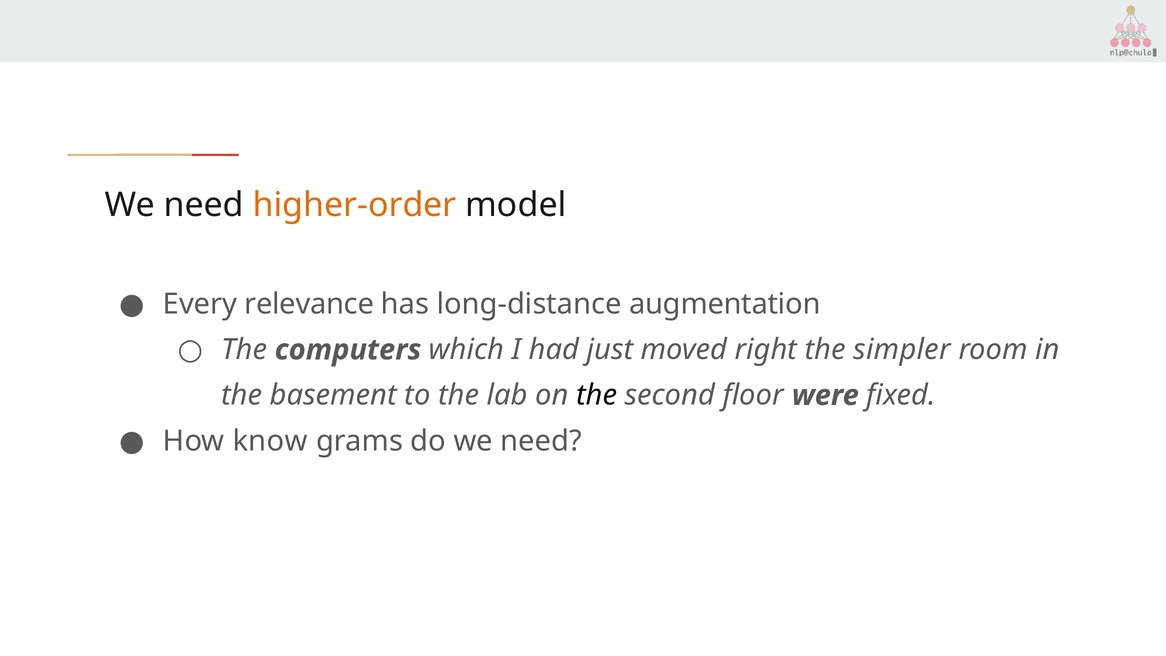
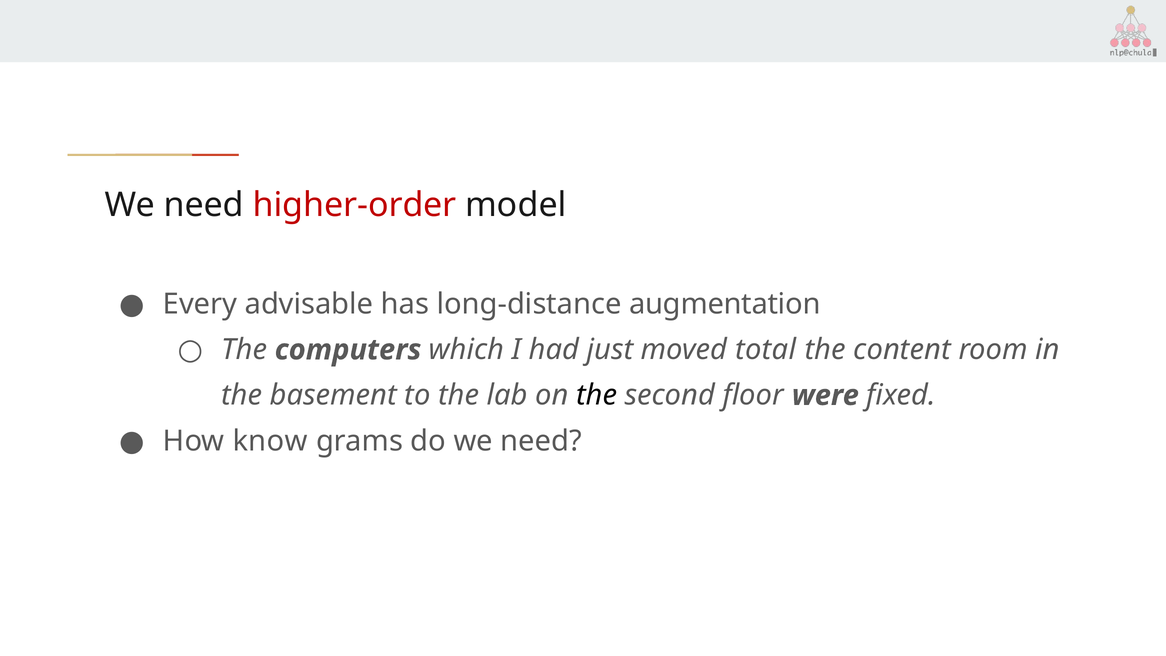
higher-order colour: orange -> red (355, 205)
relevance: relevance -> advisable (309, 304)
right: right -> total (766, 350)
simpler: simpler -> content (902, 350)
